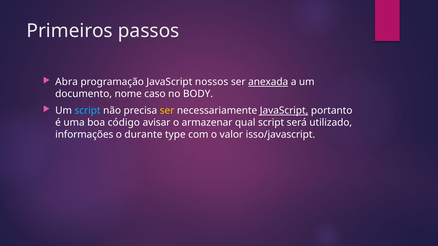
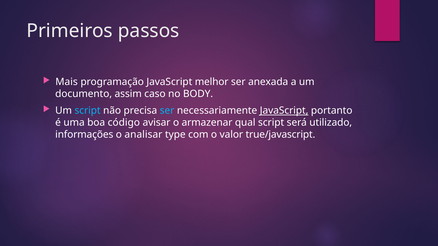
Abra: Abra -> Mais (67, 82)
nossos: nossos -> melhor (212, 82)
anexada underline: present -> none (268, 82)
nome: nome -> assim (128, 94)
ser colour: yellow -> light blue (167, 111)
durante: durante -> analisar (143, 135)
isso/javascript: isso/javascript -> true/javascript (280, 135)
